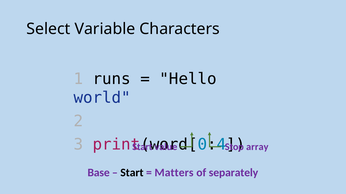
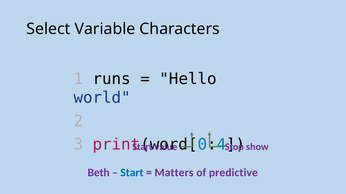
array: array -> show (257, 147)
Base: Base -> Beth (99, 173)
Start colour: black -> blue (132, 173)
separately: separately -> predictive (233, 173)
